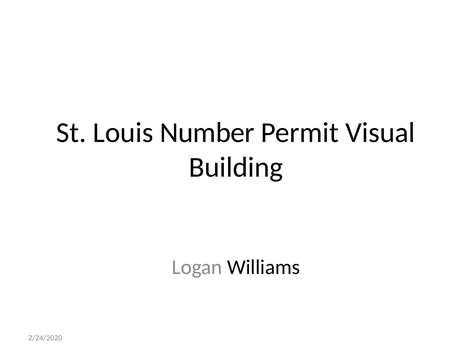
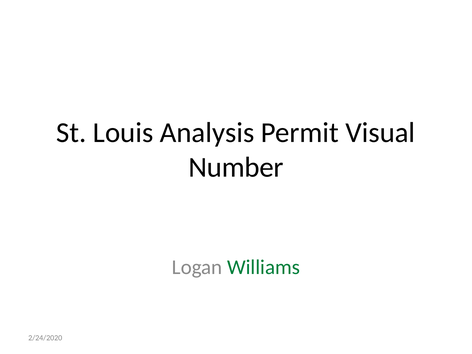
Number: Number -> Analysis (207, 133)
Building: Building -> Number (236, 167)
Williams colour: black -> green (264, 267)
